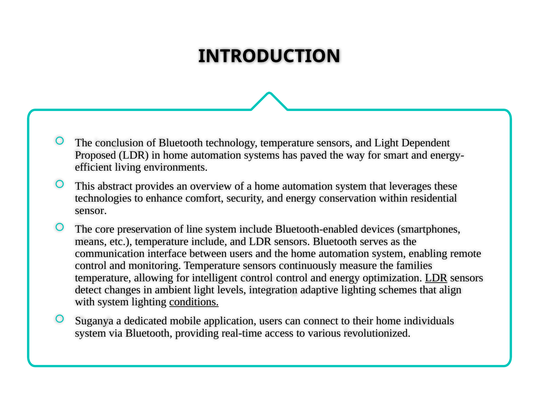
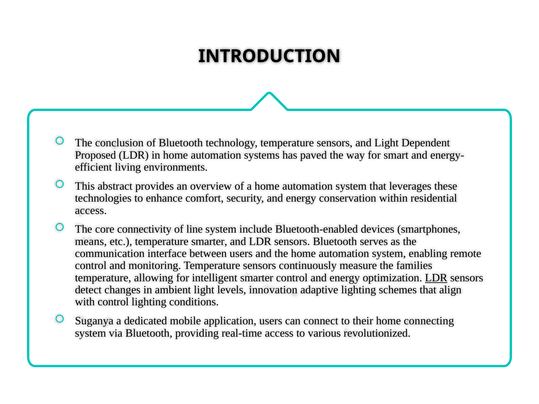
sensor: sensor -> access (91, 210)
preservation: preservation -> connectivity (144, 229)
temperature include: include -> smarter (209, 241)
intelligent control: control -> smarter (257, 278)
integration: integration -> innovation (273, 290)
with system: system -> control (113, 302)
conditions underline: present -> none (194, 302)
individuals: individuals -> connecting (429, 321)
